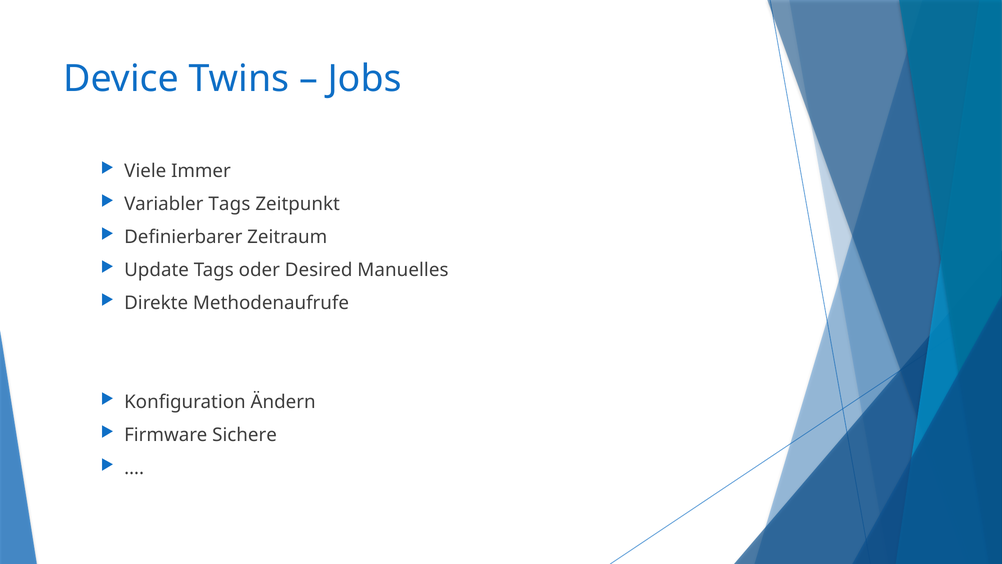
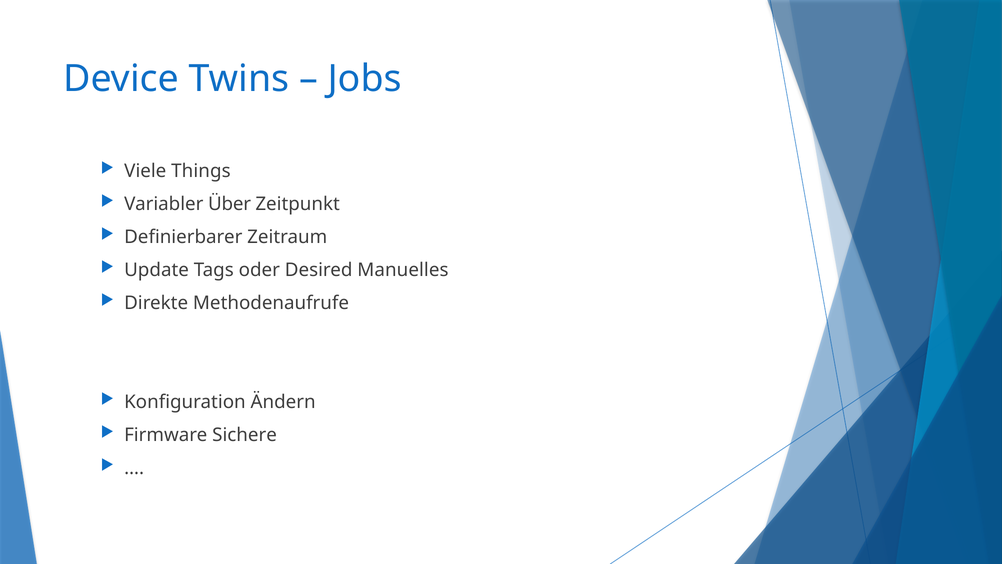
Immer: Immer -> Things (201, 171)
Variabler Tags: Tags -> Über (230, 204)
